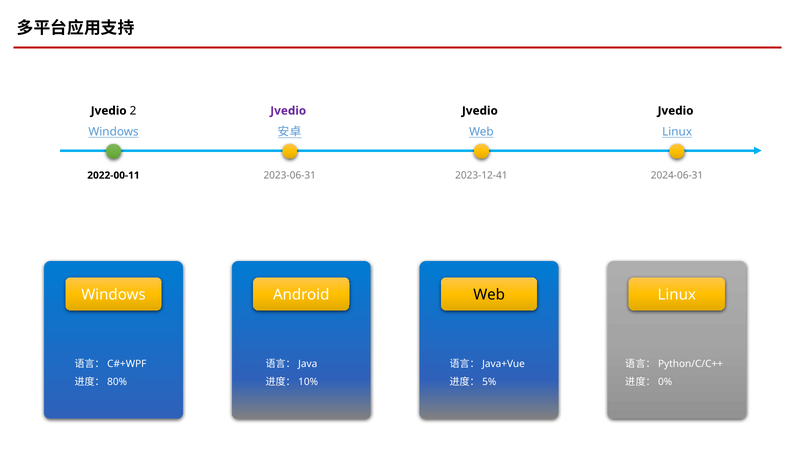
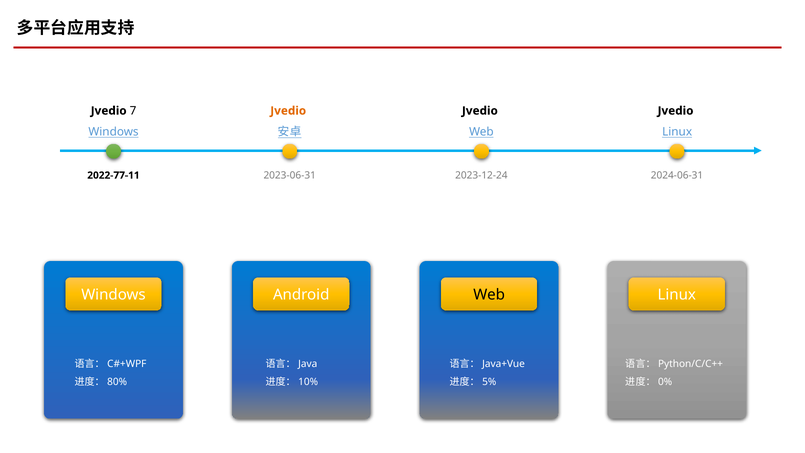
2: 2 -> 7 (133, 111)
Jvedio colour: purple -> orange (288, 111)
2023-12-41: 2023-12-41 -> 2023-12-24 (481, 175)
2022-00-11: 2022-00-11 -> 2022-77-11 (113, 175)
